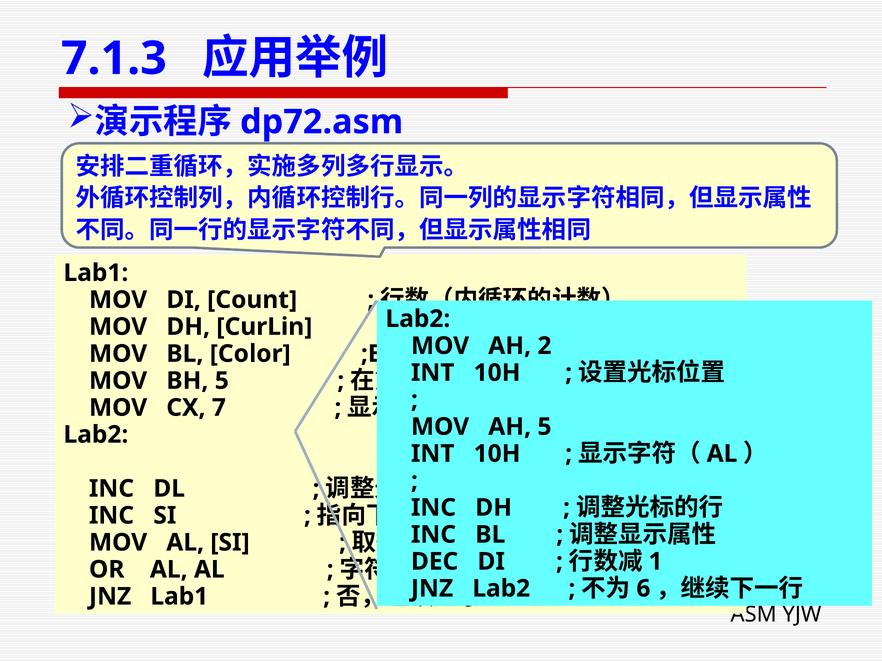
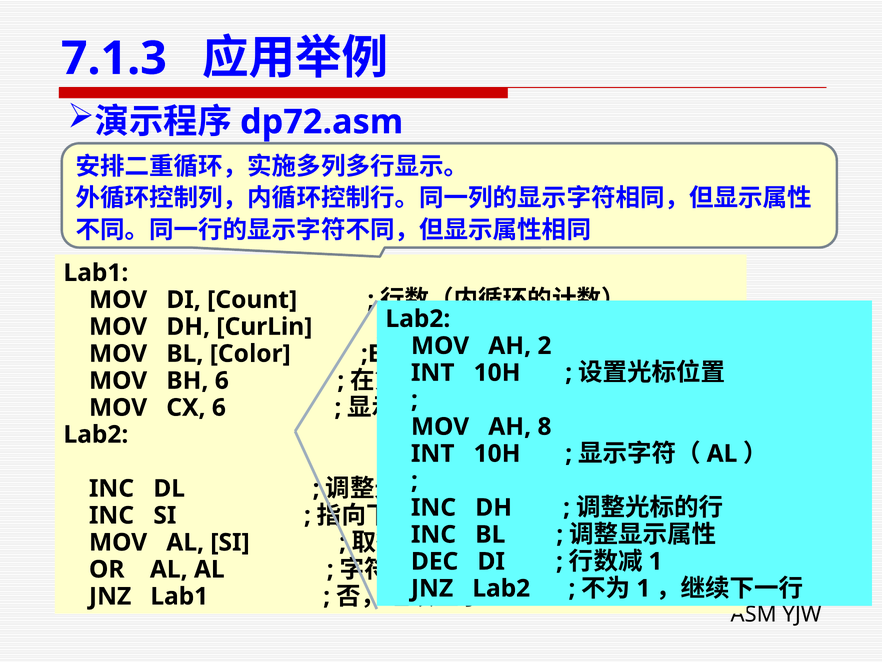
BH 5: 5 -> 6 (222, 380)
CX 7: 7 -> 6 (219, 407)
AH 5: 5 -> 8 (544, 426)
6: 6 -> 1 (643, 588)
